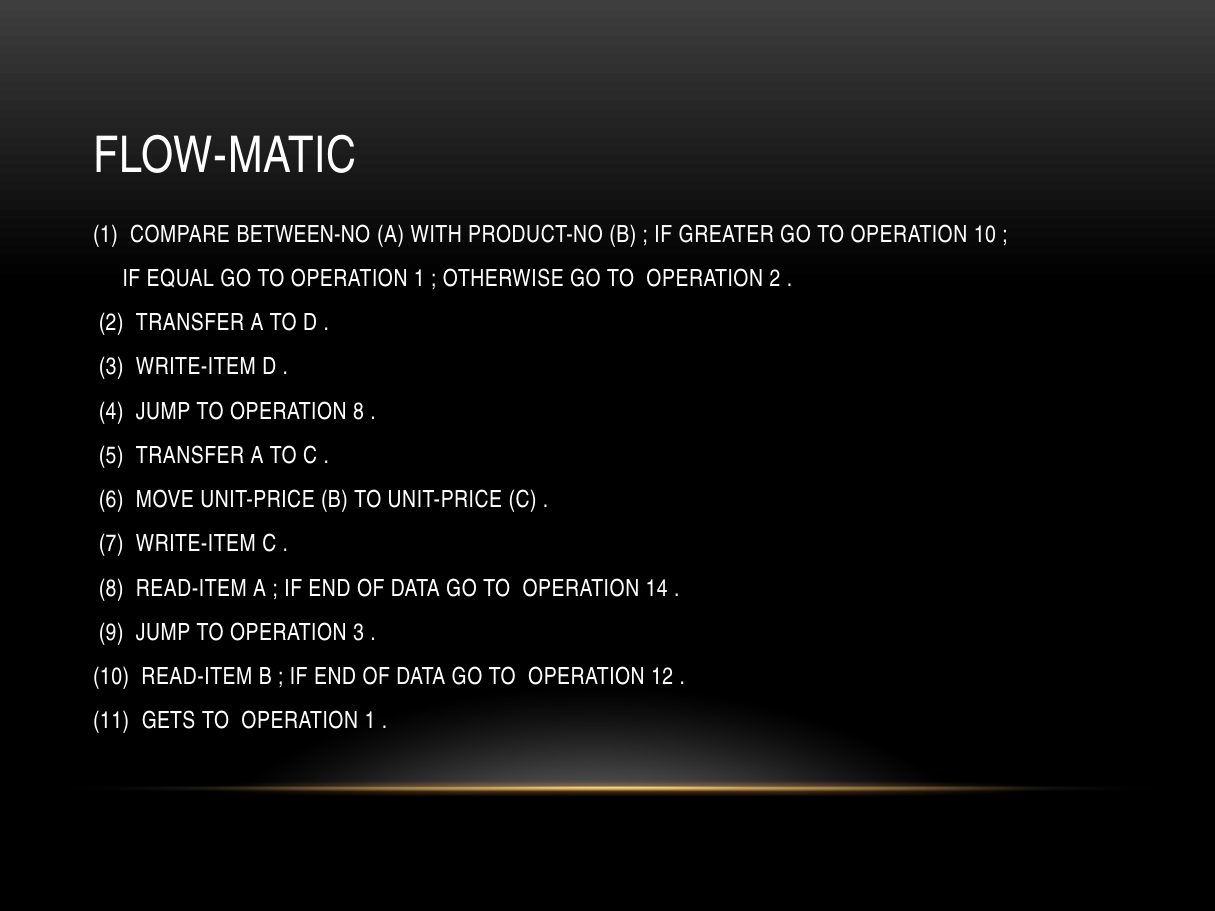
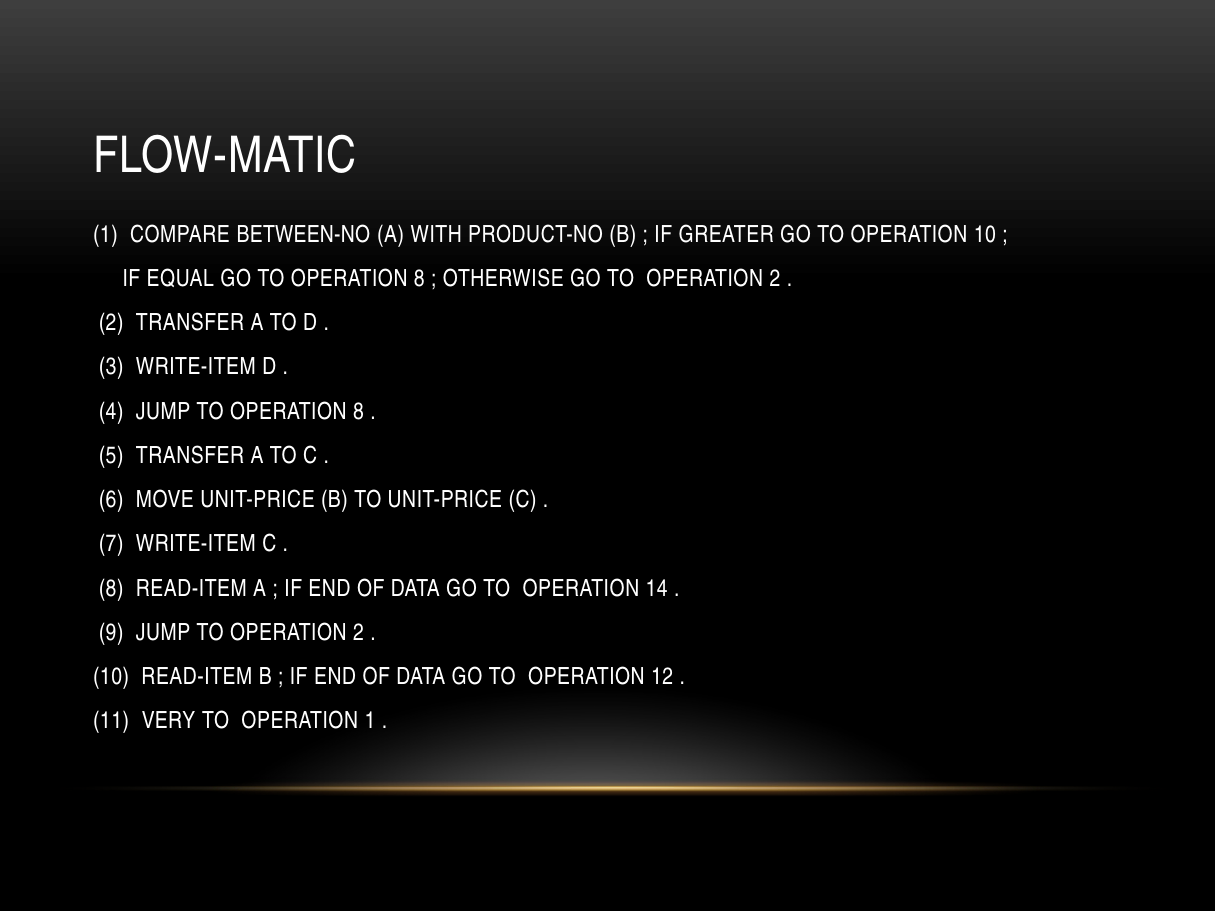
GO TO OPERATION 1: 1 -> 8 (419, 279)
JUMP TO OPERATION 3: 3 -> 2 (359, 633)
GETS: GETS -> VERY (168, 721)
